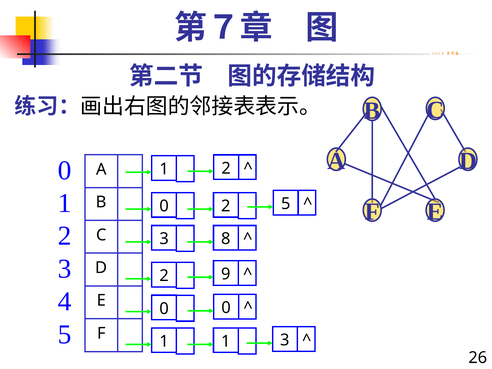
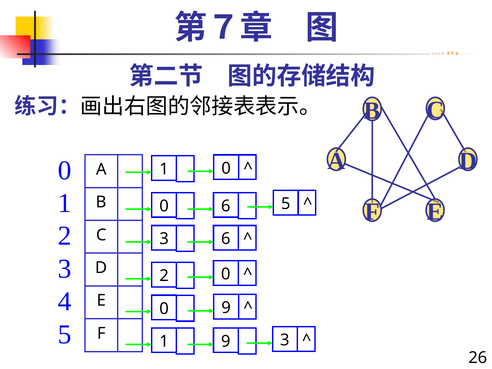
2: 2 -> 0 (226, 168)
0 2: 2 -> 6 (226, 206)
3 8: 8 -> 6 (226, 239)
2 9: 9 -> 0 (226, 274)
0 0: 0 -> 9 (226, 308)
1 1: 1 -> 9 (226, 341)
